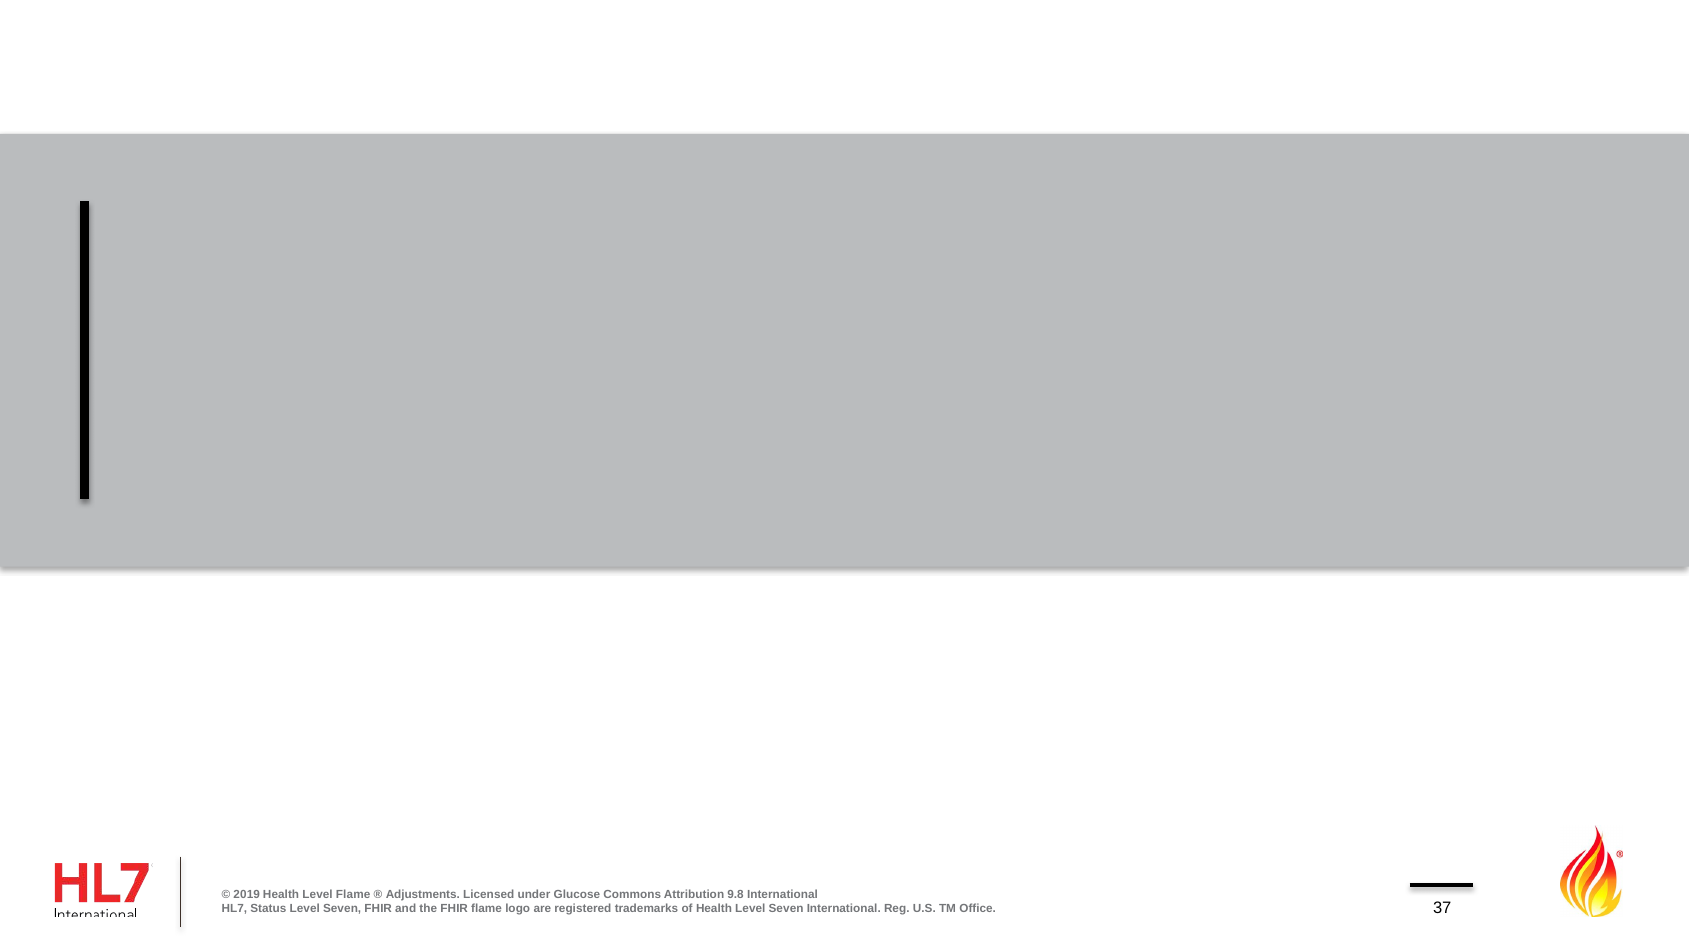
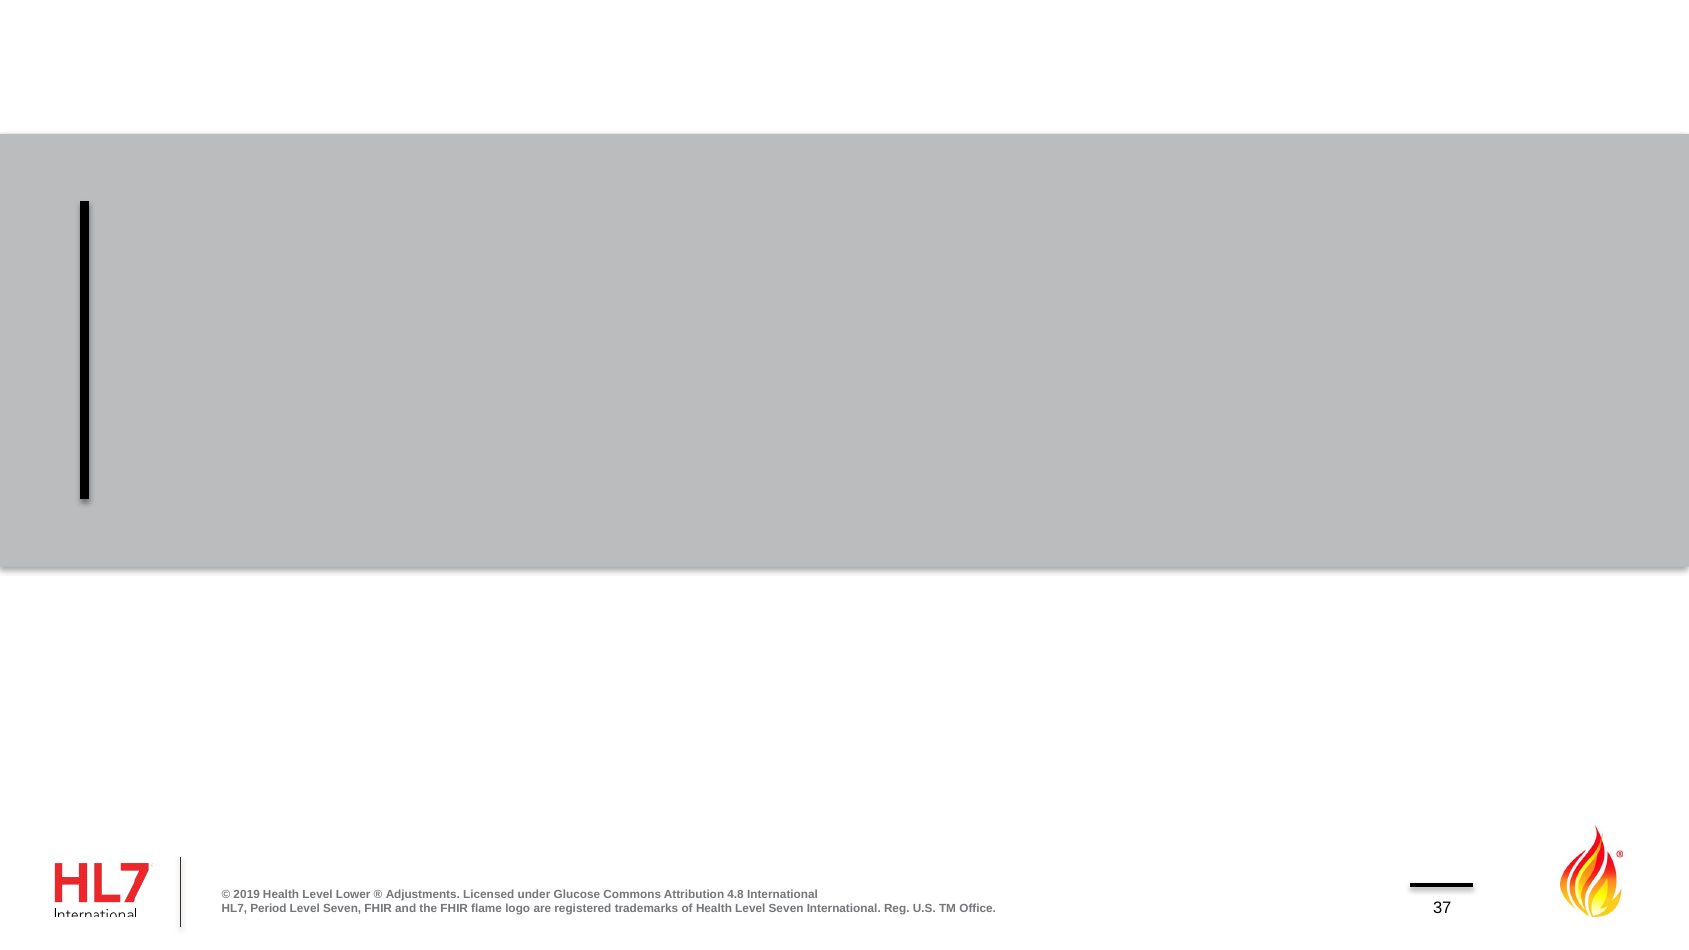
Level Flame: Flame -> Lower (353, 894)
9.8: 9.8 -> 4.8 (736, 894)
Status: Status -> Period (268, 908)
